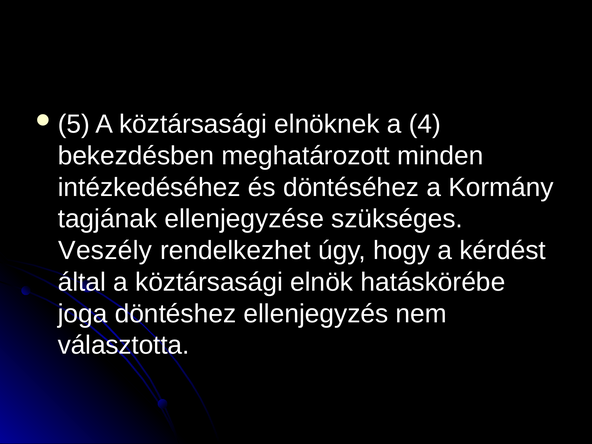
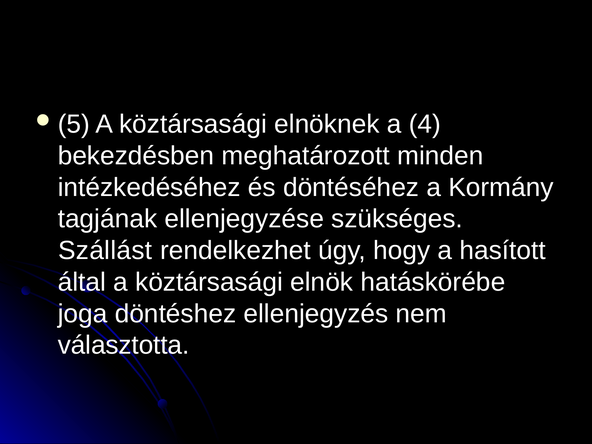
Veszély: Veszély -> Szállást (105, 251)
kérdést: kérdést -> hasított (503, 251)
